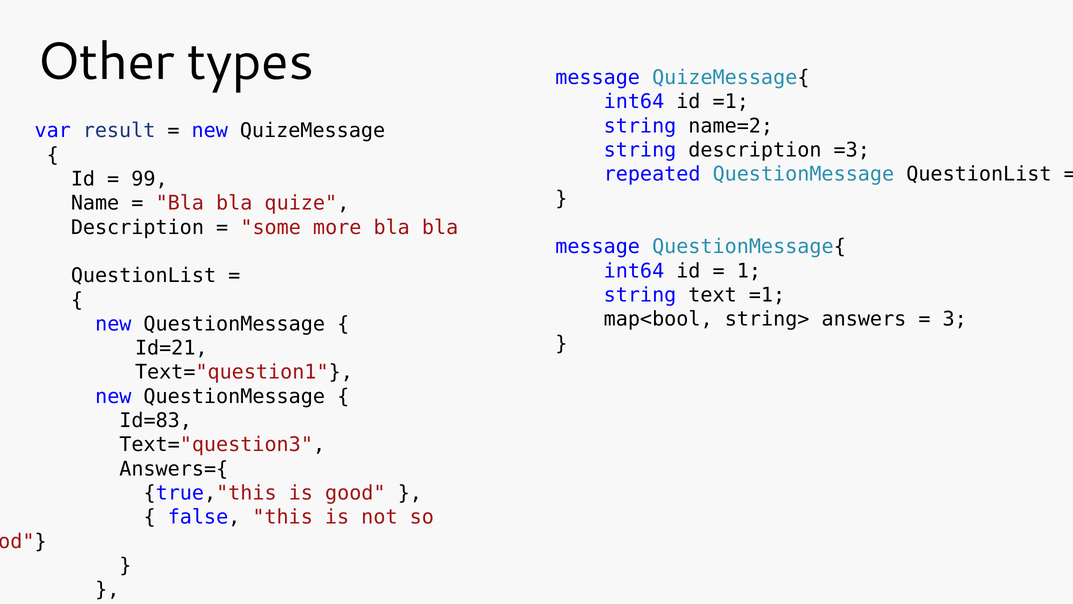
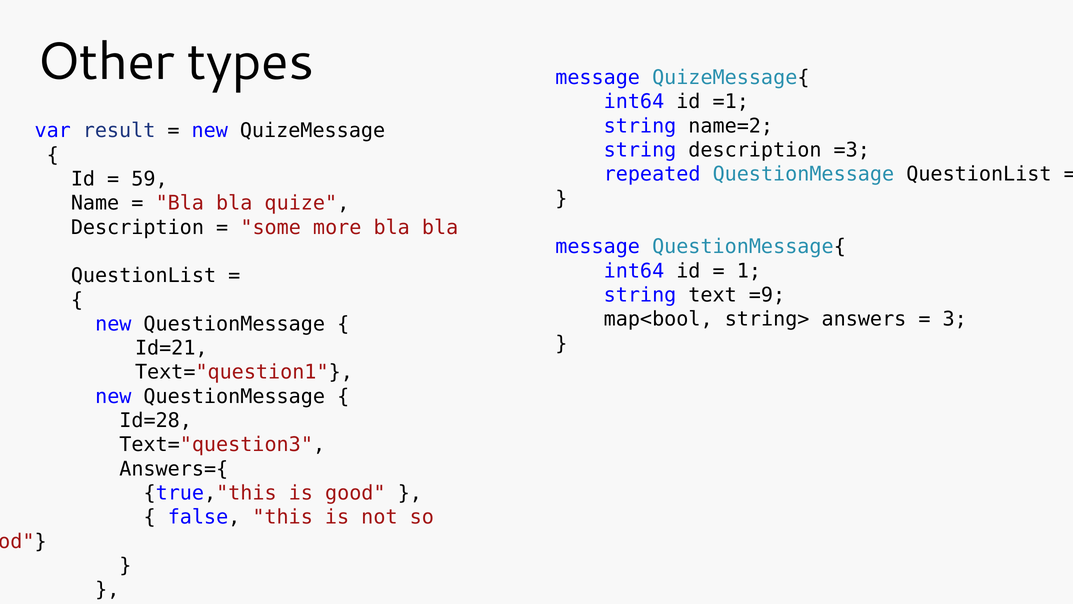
99: 99 -> 59 (150, 179)
text =1: =1 -> =9 (767, 295)
Id=83: Id=83 -> Id=28 (156, 420)
